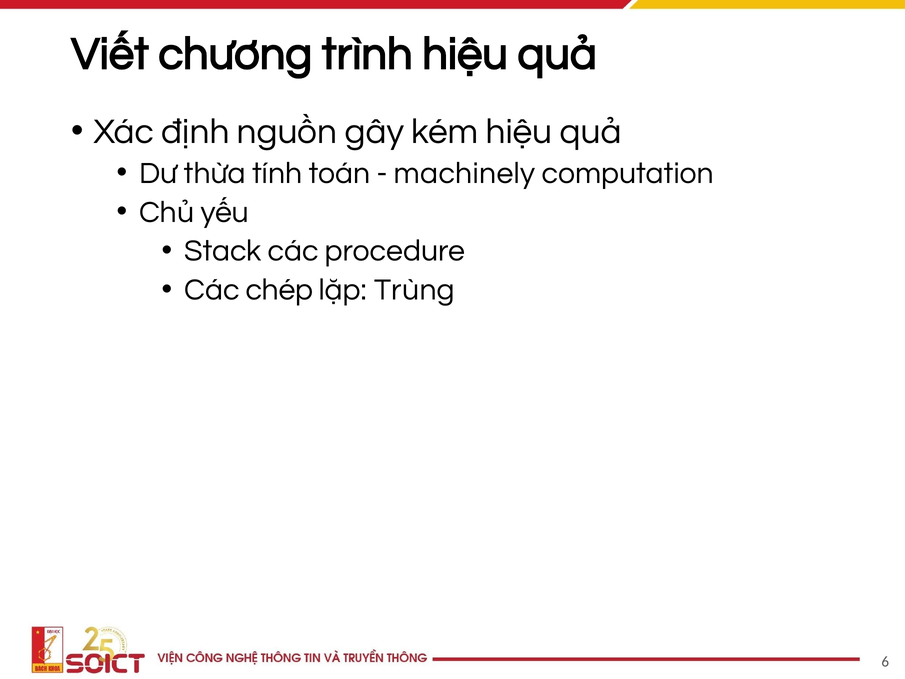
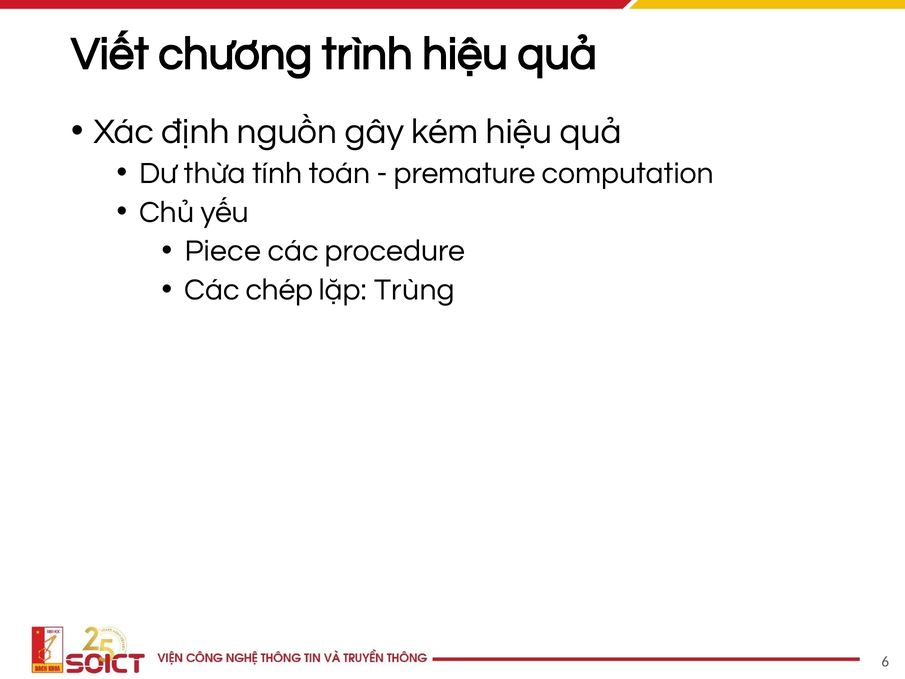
machinely: machinely -> premature (465, 173)
Stack: Stack -> Piece (223, 251)
